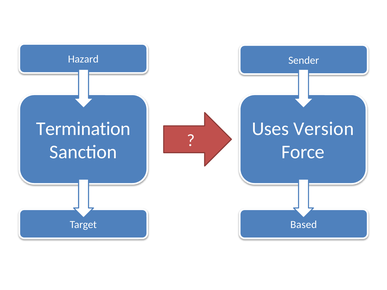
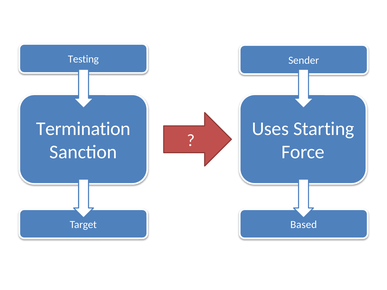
Hazard: Hazard -> Testing (83, 59)
Version: Version -> Starting (324, 129)
